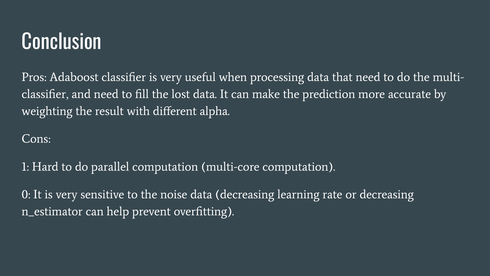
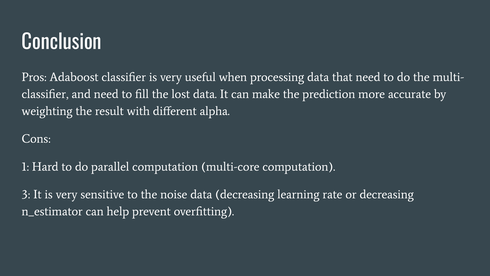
0: 0 -> 3 (26, 194)
